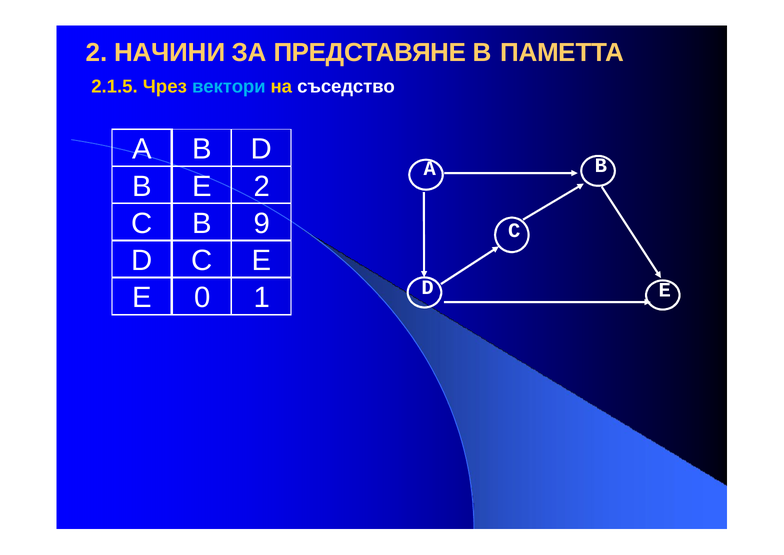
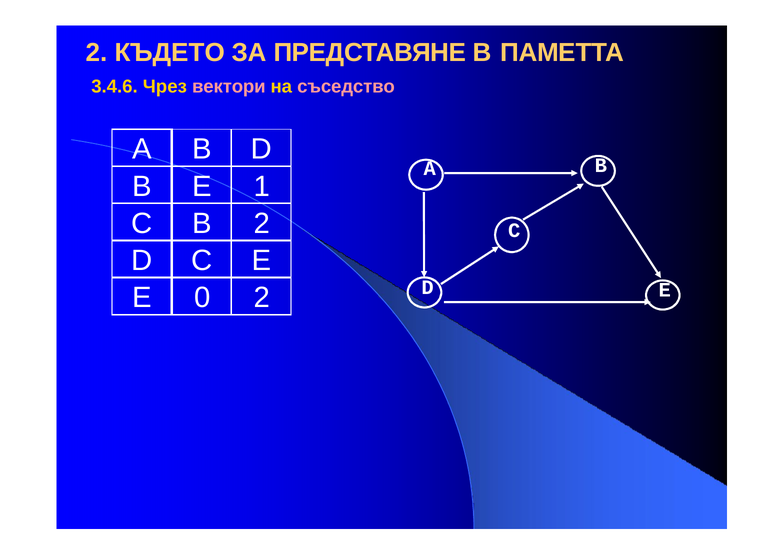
НАЧИНИ: НАЧИНИ -> КЪДЕТО (170, 53)
2.1.5: 2.1.5 -> 3.4.6 (114, 87)
вектори colour: light blue -> pink (229, 87)
съседство colour: white -> pink (346, 87)
E 2: 2 -> 1 (262, 186)
B 9: 9 -> 2 (262, 223)
0 1: 1 -> 2 (262, 298)
